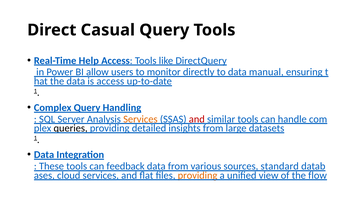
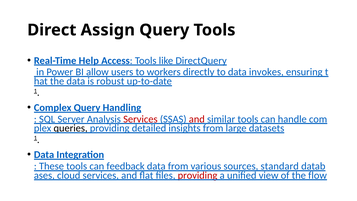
Casual: Casual -> Assign (108, 30)
monitor: monitor -> workers (164, 72)
manual: manual -> invokes (266, 72)
is access: access -> robust (110, 81)
Services colour: orange -> red (140, 119)
providing colour: orange -> red (198, 175)
